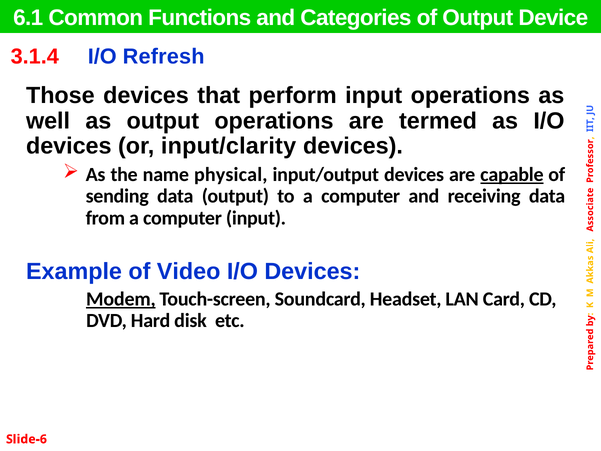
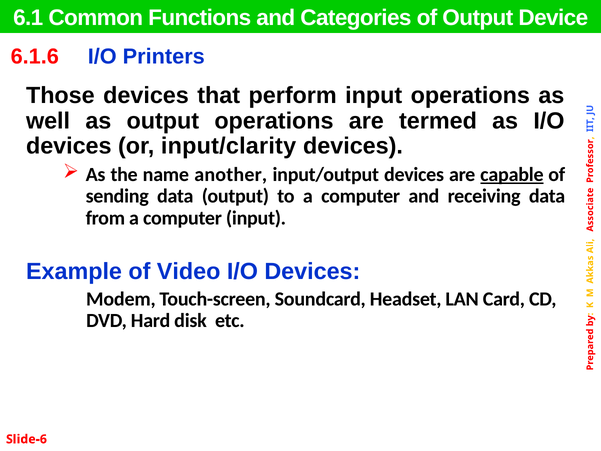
3.1.4: 3.1.4 -> 6.1.6 (35, 57)
Refresh: Refresh -> Printers (164, 57)
physical: physical -> another (231, 175)
Modem underline: present -> none (121, 299)
